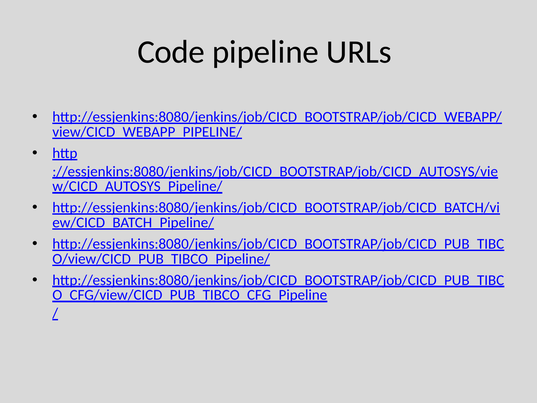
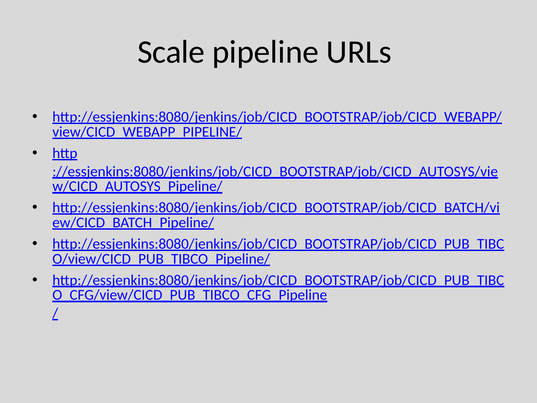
Code: Code -> Scale (171, 52)
